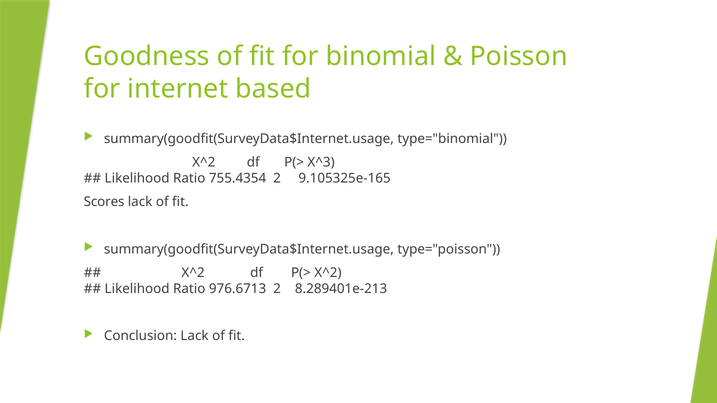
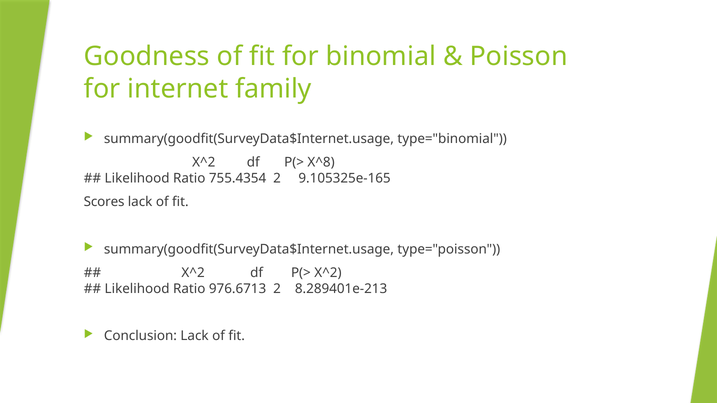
based: based -> family (273, 89)
X^3: X^3 -> X^8 (321, 162)
